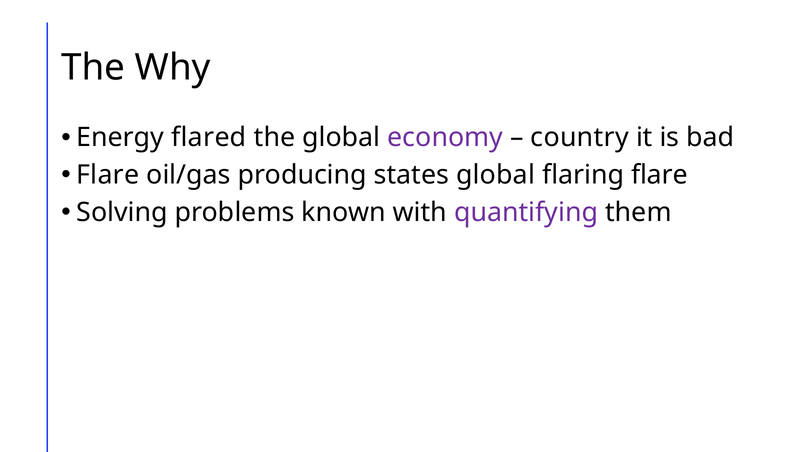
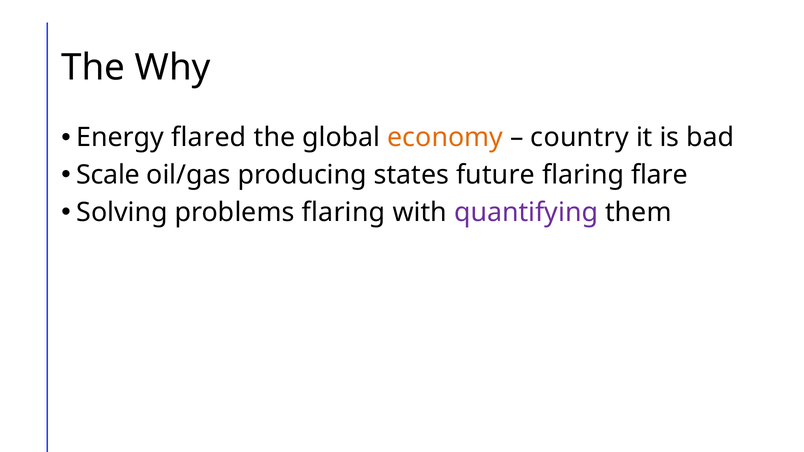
economy colour: purple -> orange (445, 138)
Flare: Flare -> Scale (108, 175)
states global: global -> future (495, 175)
problems known: known -> flaring (343, 212)
